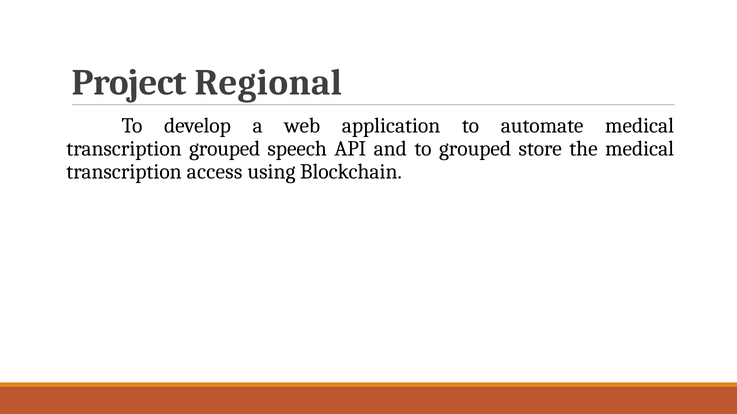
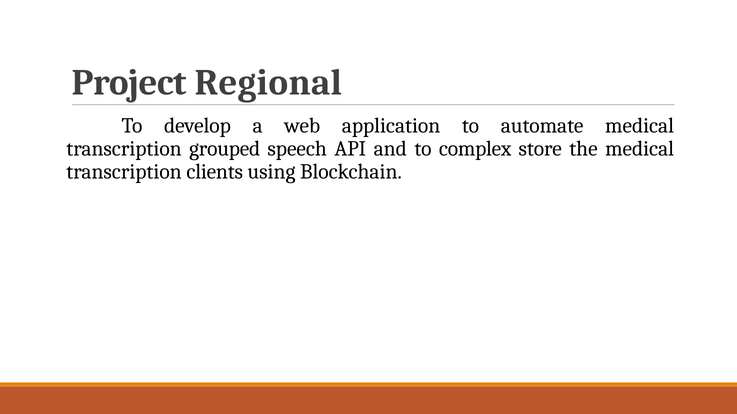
to grouped: grouped -> complex (475, 149)
access: access -> clients (215, 172)
